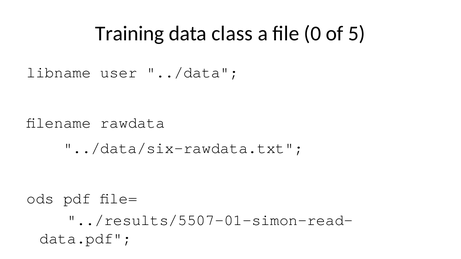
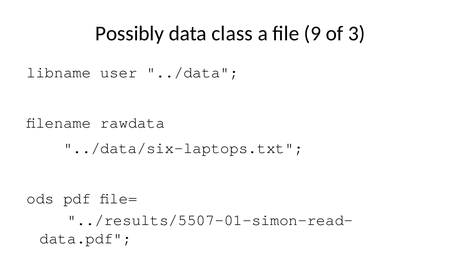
Training: Training -> Possibly (130, 33)
0: 0 -> 9 (312, 33)
5: 5 -> 3 (357, 33)
../data/six-rawdata.txt: ../data/six-rawdata.txt -> ../data/six-laptops.txt (183, 148)
